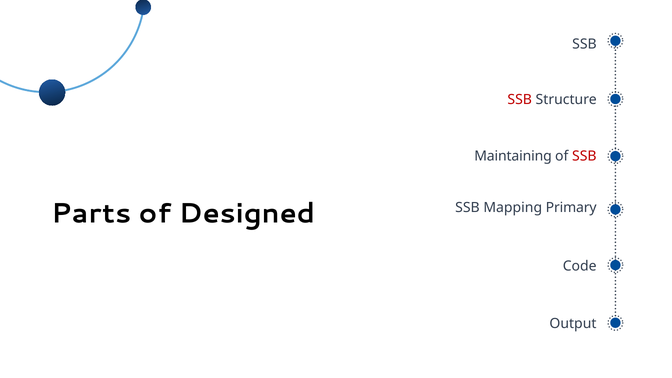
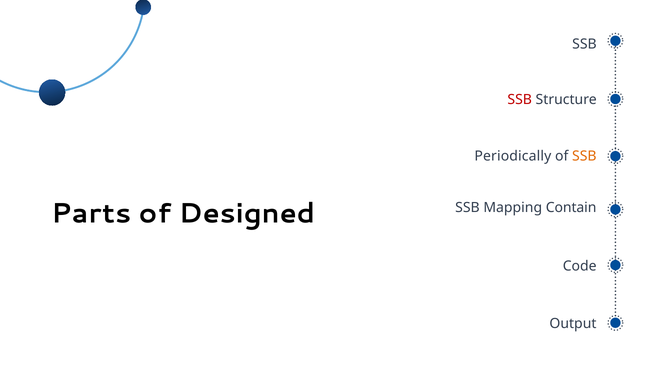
Maintaining: Maintaining -> Periodically (513, 156)
SSB colour: red -> orange (584, 156)
Primary: Primary -> Contain (571, 208)
